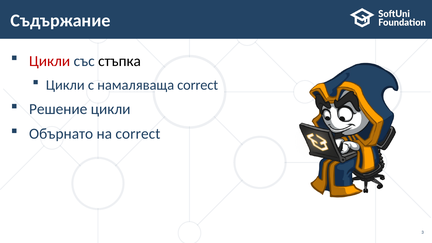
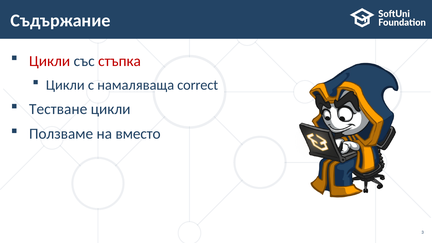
стъпка colour: black -> red (120, 61)
Решение: Решение -> Тестване (58, 109)
Обърнато: Обърнато -> Ползваме (61, 134)
на correct: correct -> вместо (138, 134)
